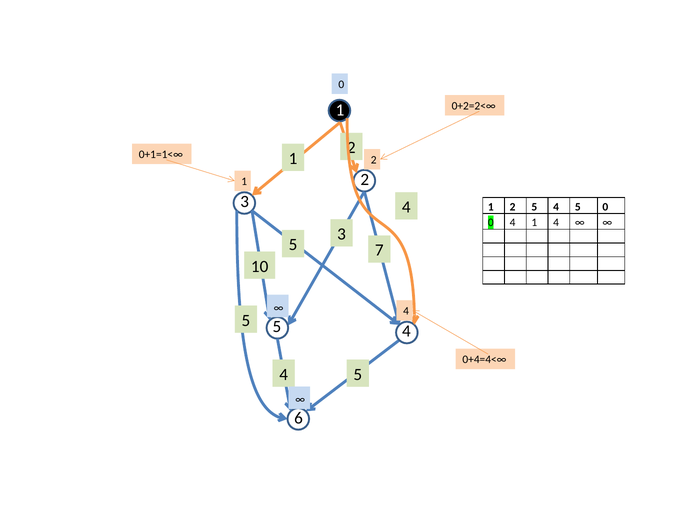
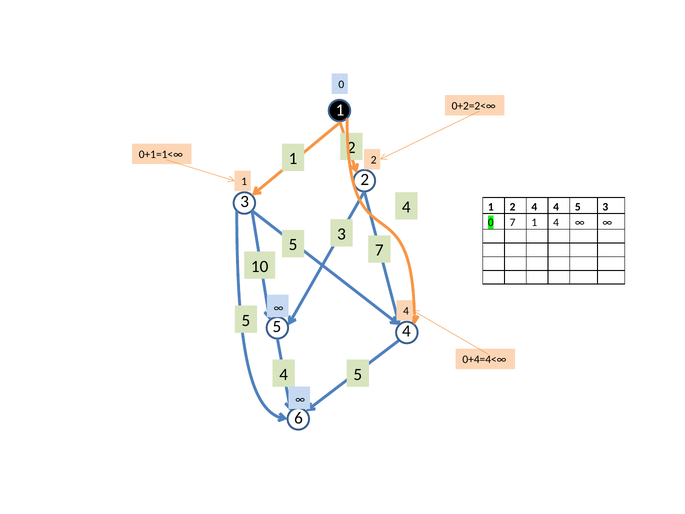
5: 5 -> 4 (534, 207)
0: 0 -> 3 (605, 207)
0 4: 4 -> 7 (513, 222)
